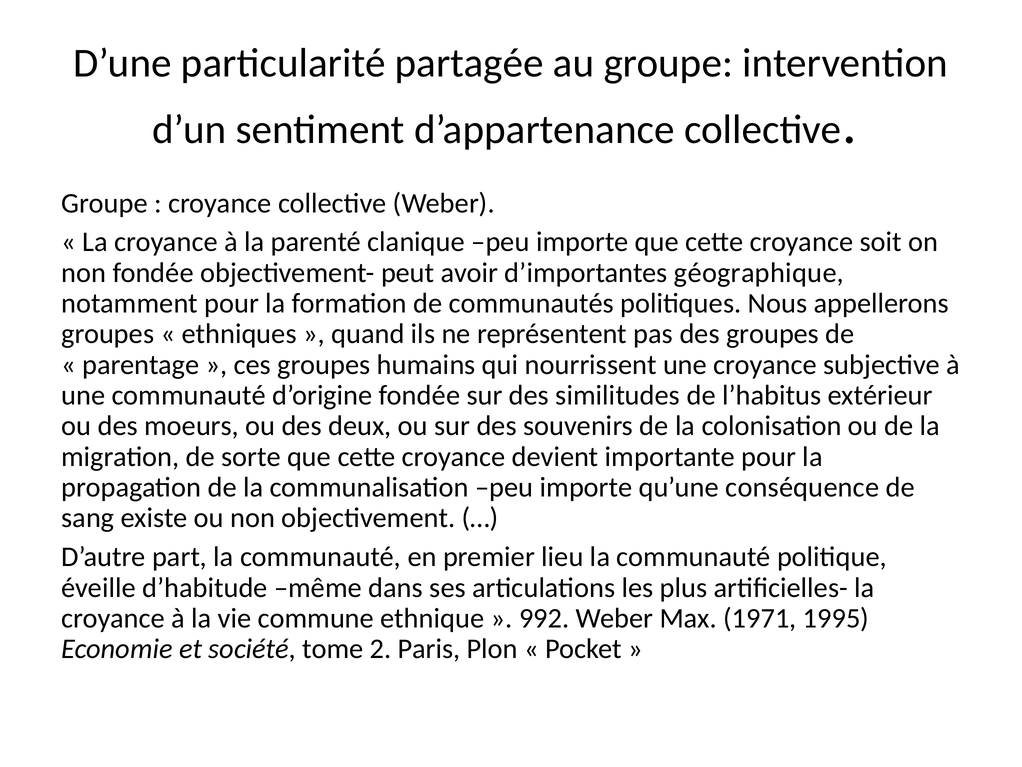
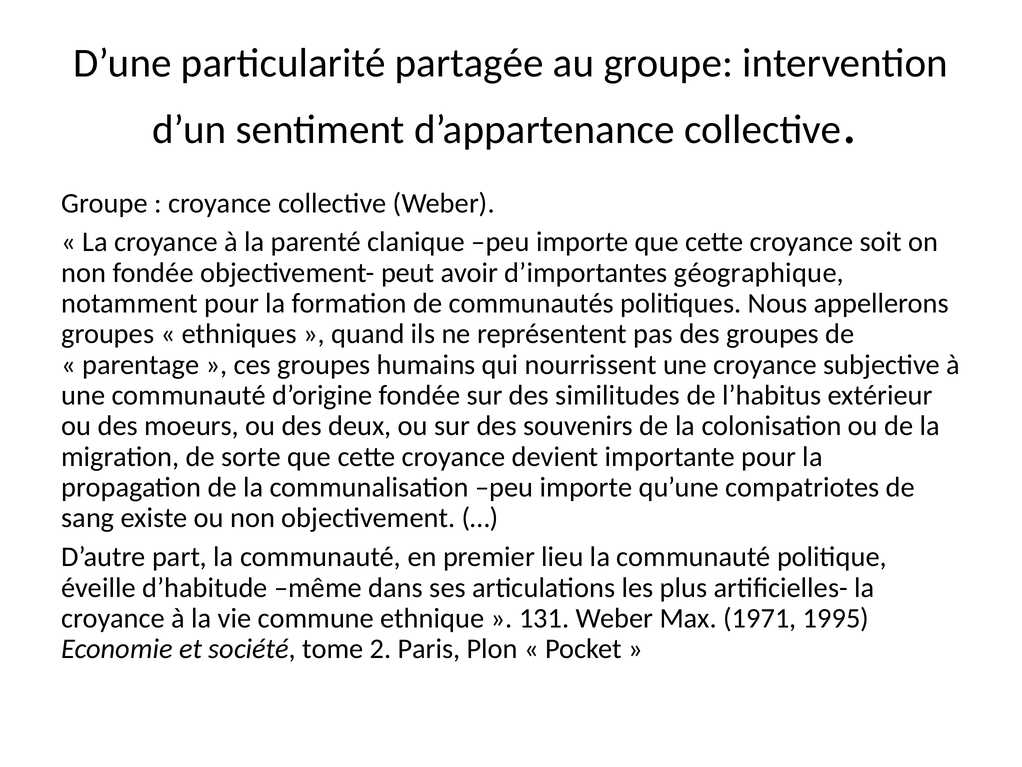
conséquence: conséquence -> compatriotes (802, 487)
992: 992 -> 131 (544, 618)
